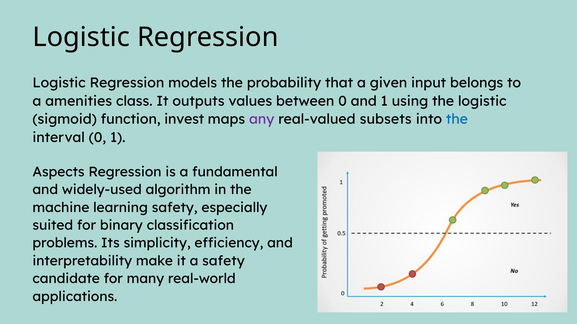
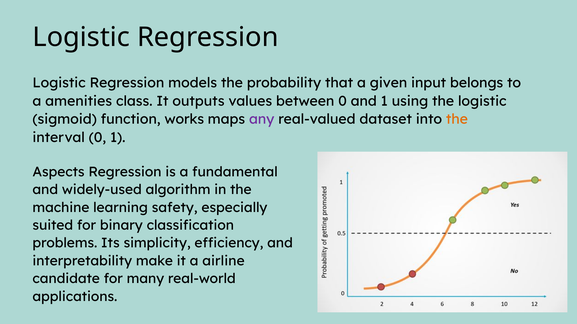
invest: invest -> works (184, 120)
subsets: subsets -> dataset (386, 120)
the colour: blue -> orange (457, 120)
a safety: safety -> airline (223, 261)
